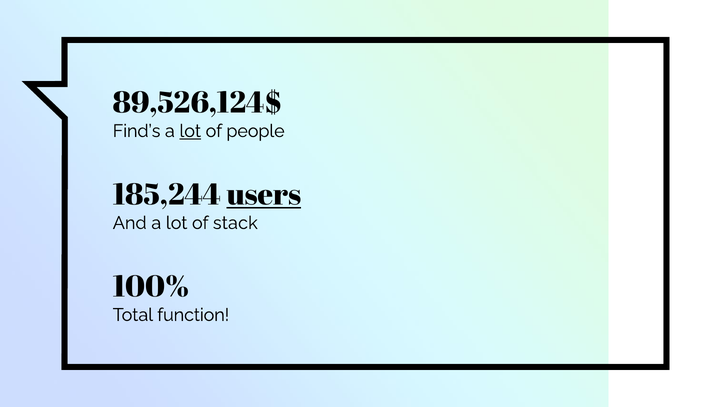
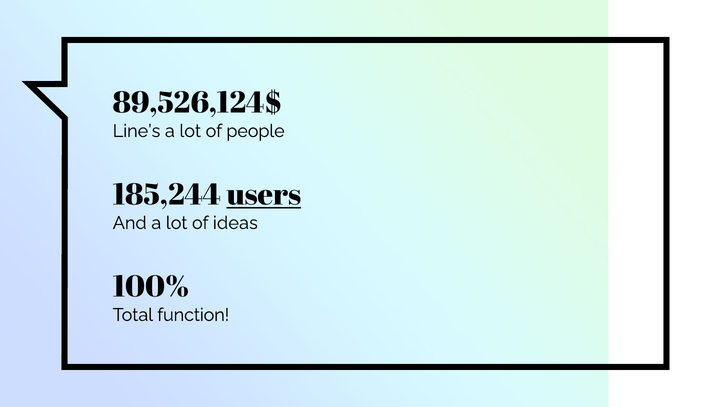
Find’s: Find’s -> Line’s (137, 131)
lot underline: present -> none (190, 131)
stack: stack -> ideas (235, 223)
